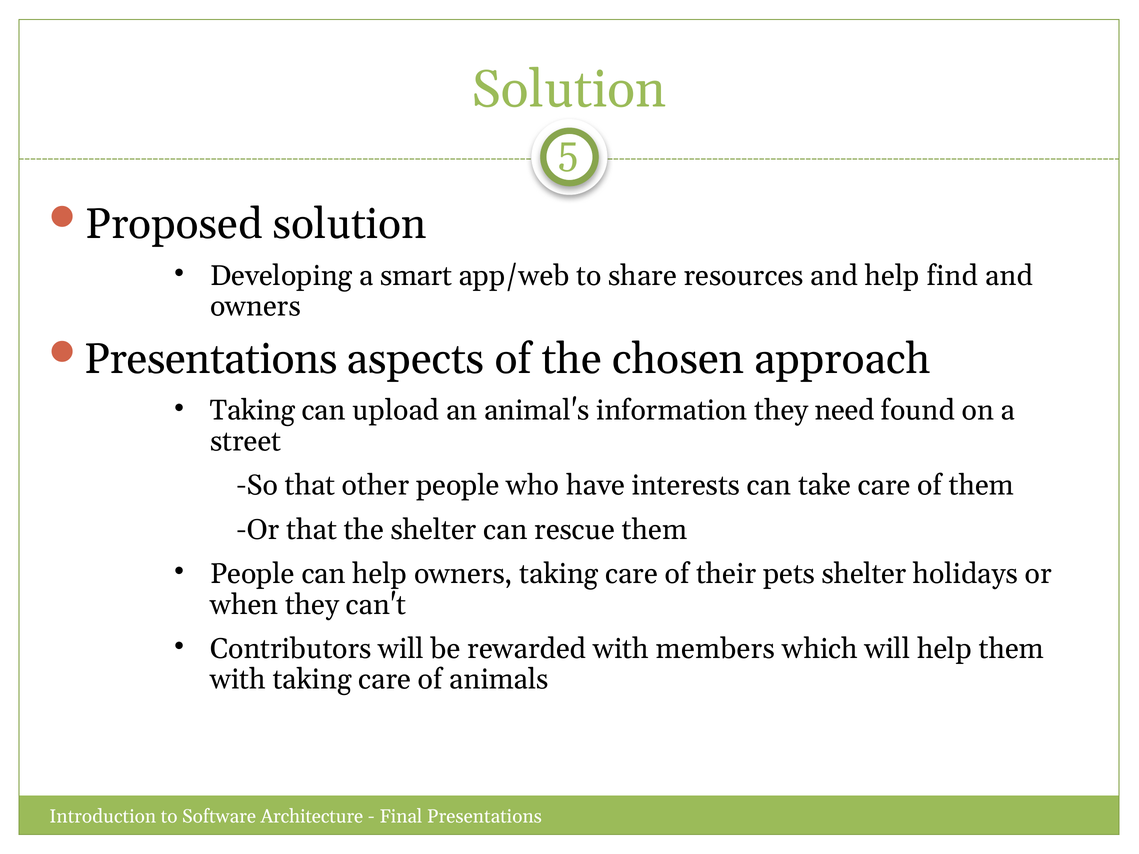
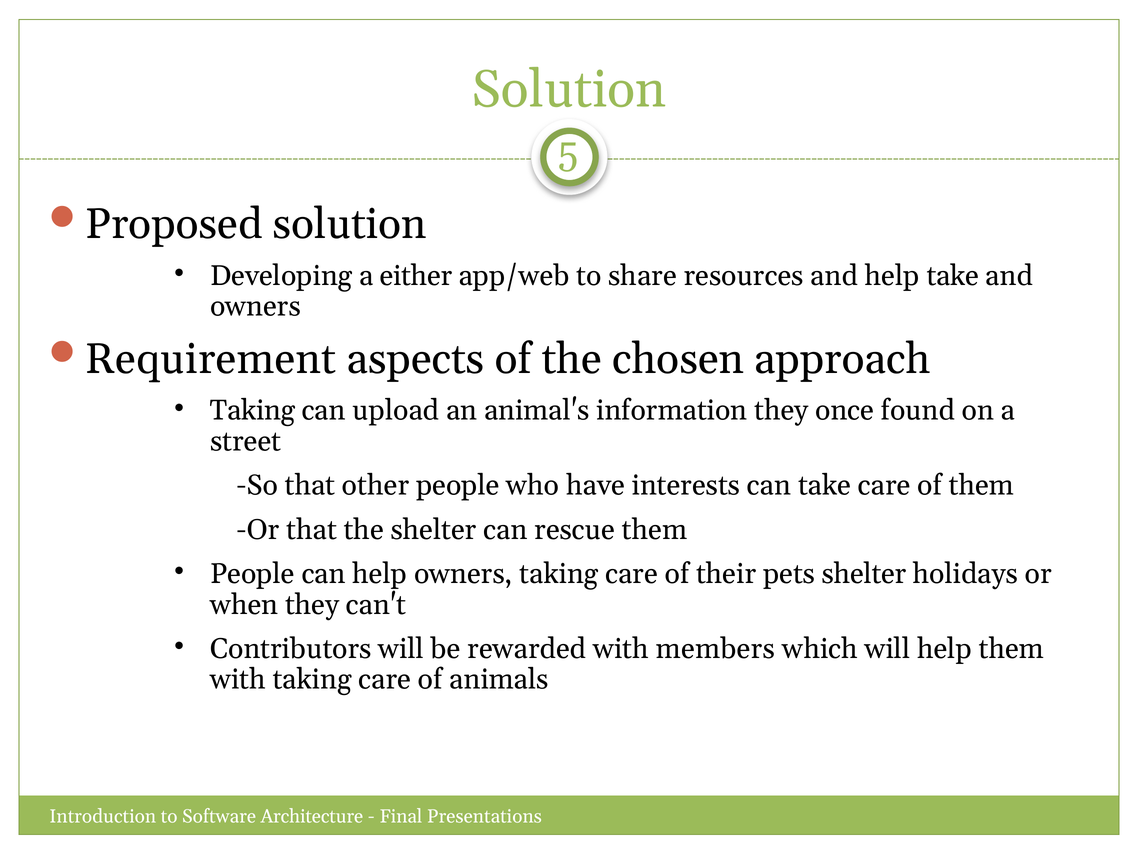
smart: smart -> either (416, 276)
help find: find -> take (953, 276)
Presentations: Presentations -> Requirement (211, 359)
need: need -> once (845, 411)
